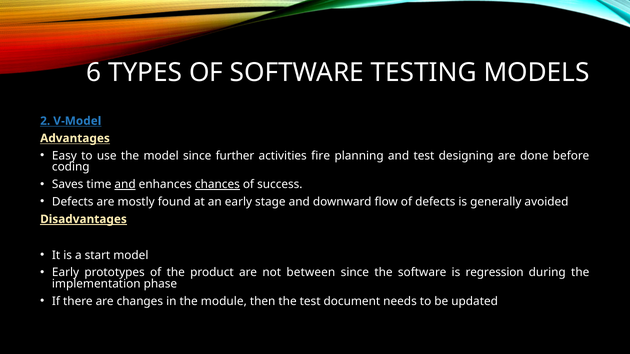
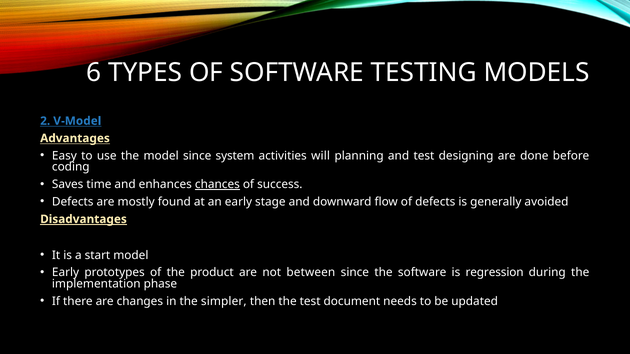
further: further -> system (235, 156)
fire: fire -> will (321, 156)
and underline: present -> none (125, 185)
module: module -> simpler (224, 302)
